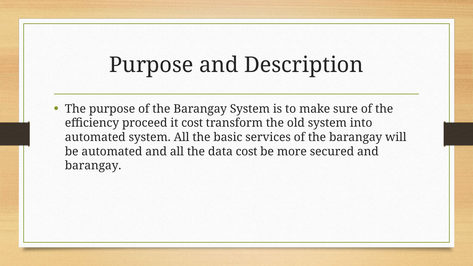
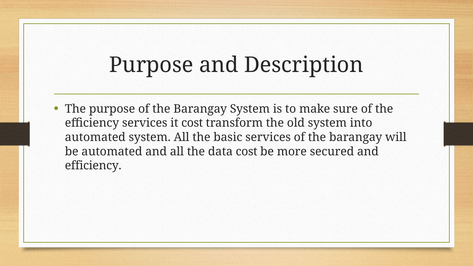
efficiency proceed: proceed -> services (145, 123)
barangay: barangay -> efficiency (93, 166)
